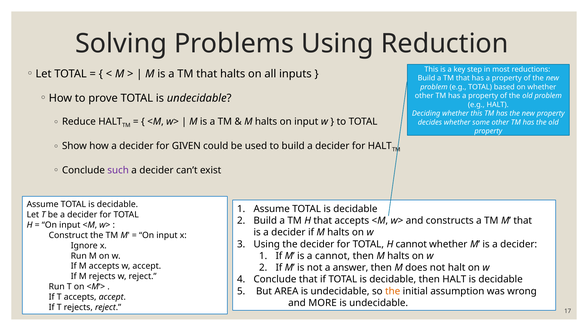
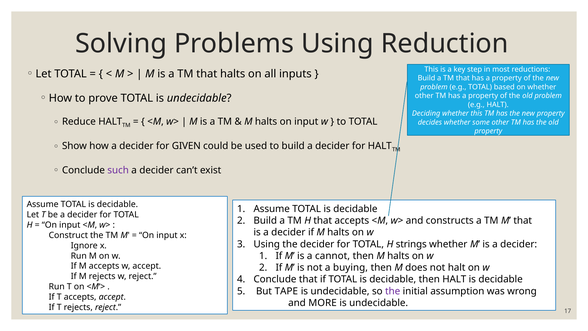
H cannot: cannot -> strings (411, 244)
answer: answer -> buying (350, 267)
AREA: AREA -> TAPE (286, 291)
the colour: orange -> purple (393, 291)
